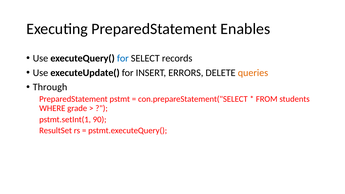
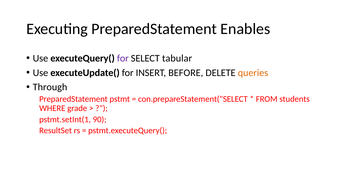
for colour: blue -> purple (123, 58)
records: records -> tabular (177, 58)
ERRORS: ERRORS -> BEFORE (186, 73)
